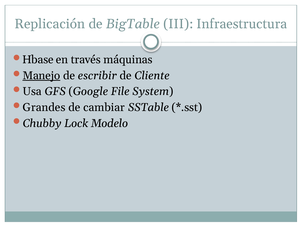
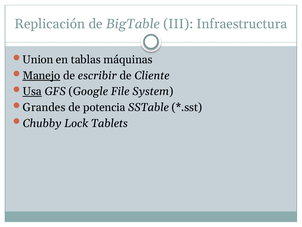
Hbase: Hbase -> Union (38, 60)
través: través -> tablas (86, 60)
Usa underline: none -> present (32, 91)
cambiar: cambiar -> potencia (104, 107)
Modelo: Modelo -> Tablets (109, 123)
